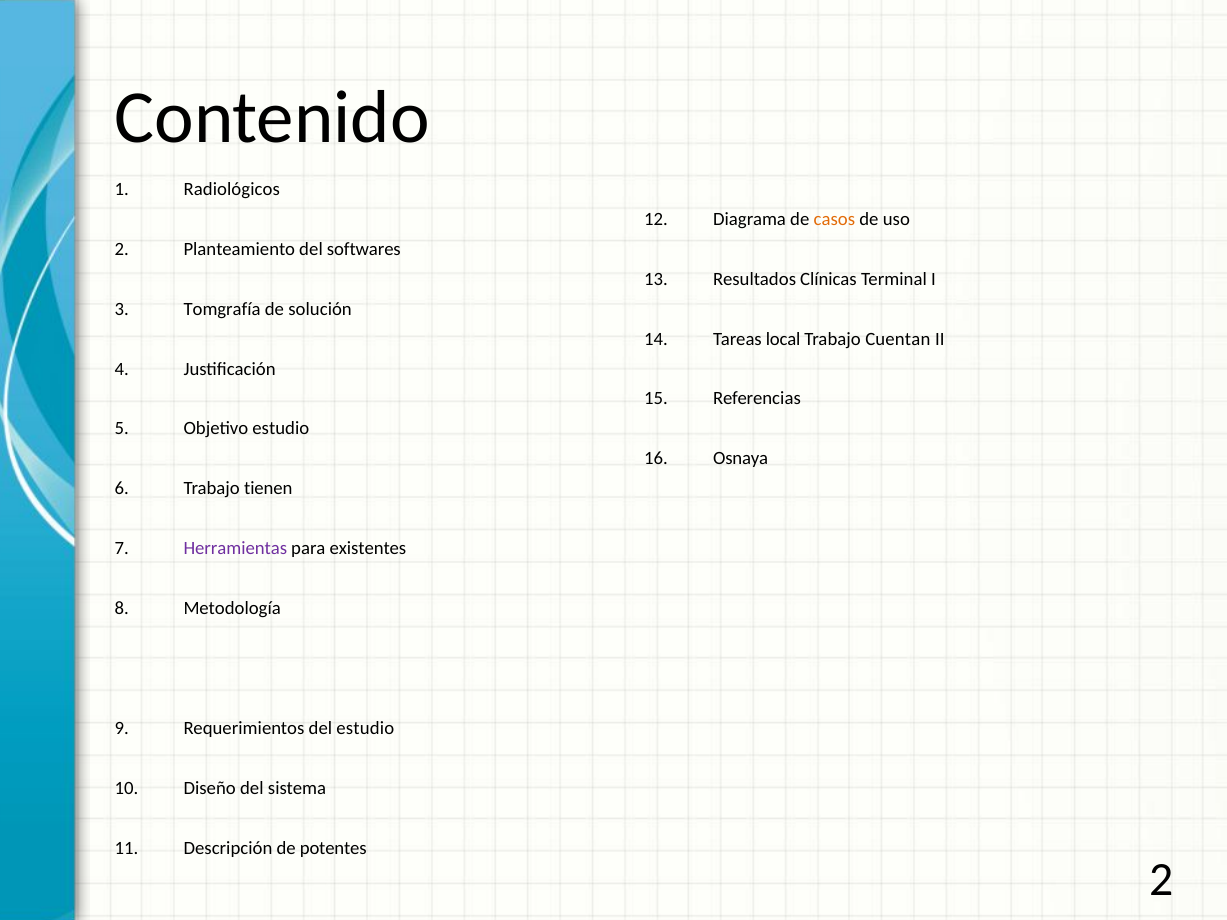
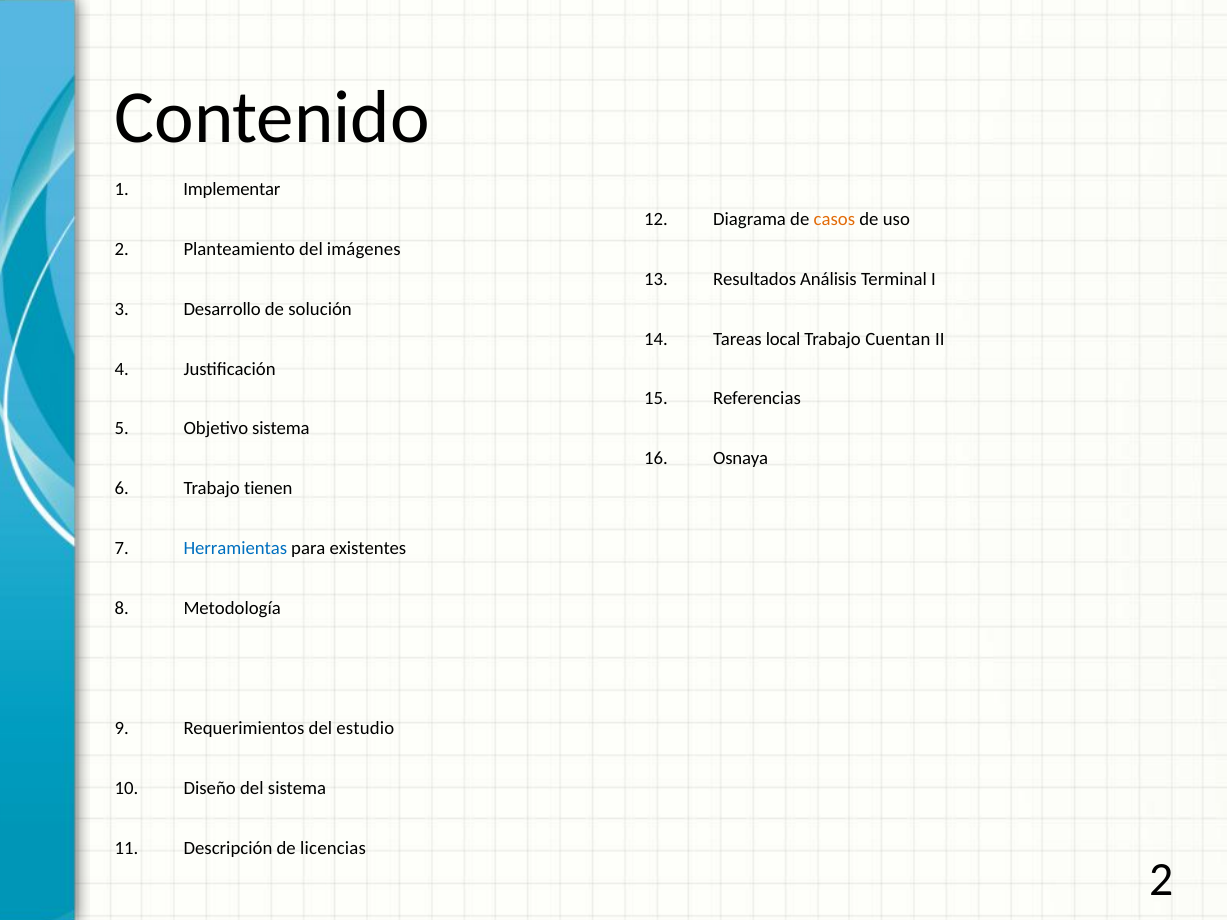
Radiológicos: Radiológicos -> Implementar (232, 189)
softwares: softwares -> imágenes (364, 249)
Clínicas: Clínicas -> Análisis (828, 279)
Tomgrafía: Tomgrafía -> Desarrollo (222, 309)
Objetivo estudio: estudio -> sistema (281, 429)
Herramientas colour: purple -> blue (235, 549)
potentes: potentes -> licencias (333, 849)
